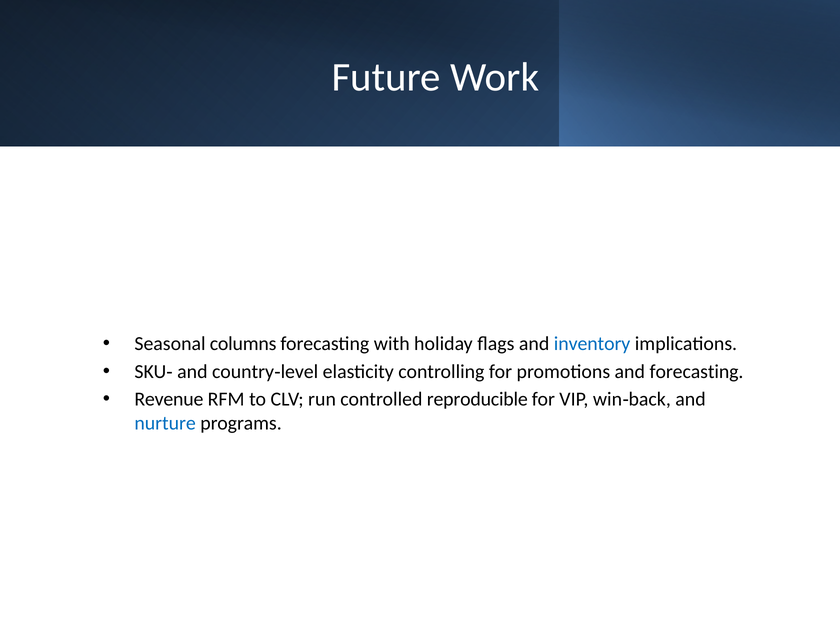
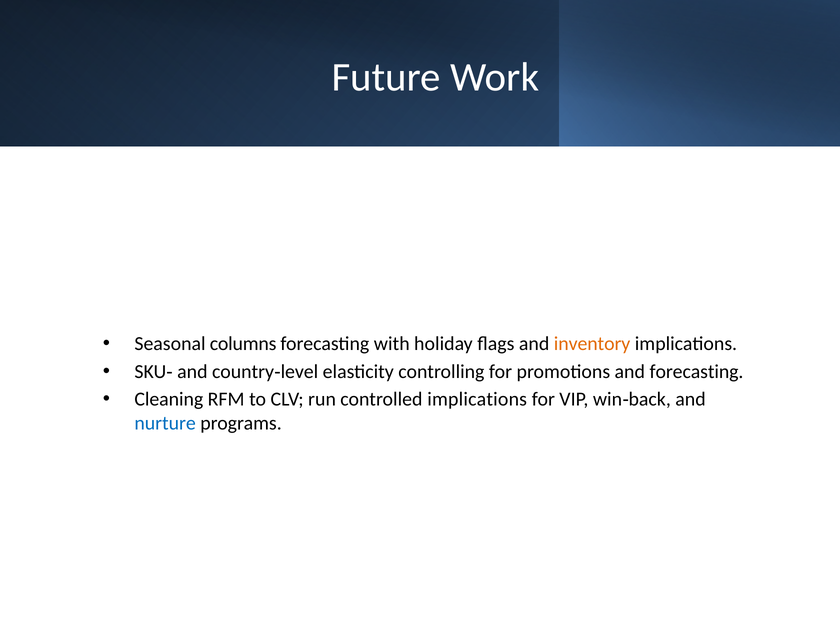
inventory colour: blue -> orange (592, 344)
Revenue: Revenue -> Cleaning (169, 399)
controlled reproducible: reproducible -> implications (477, 399)
